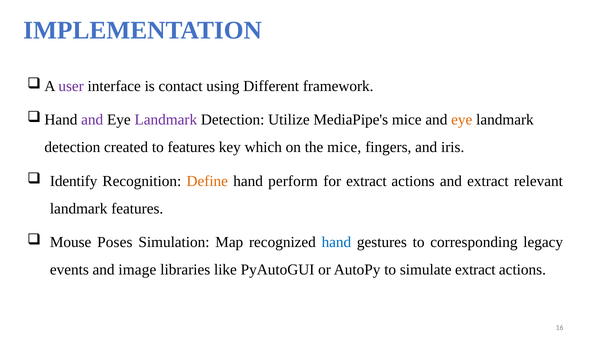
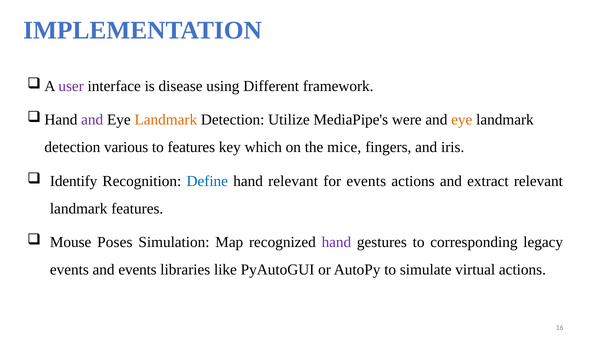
contact: contact -> disease (181, 86)
Landmark colour: purple -> orange (166, 120)
MediaPipe's mice: mice -> were (407, 120)
created: created -> various (126, 147)
Define colour: orange -> blue (207, 181)
hand perform: perform -> relevant (293, 181)
for extract: extract -> events (366, 181)
hand colour: blue -> purple (336, 242)
and image: image -> events (138, 270)
simulate extract: extract -> virtual (475, 270)
